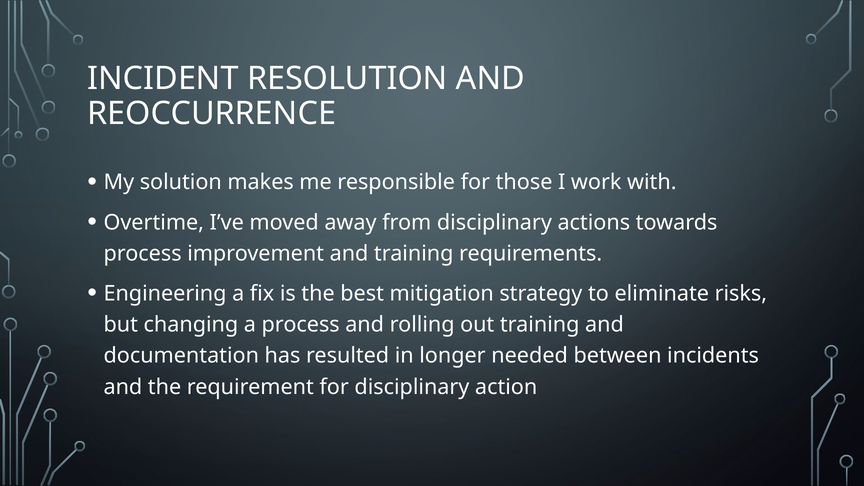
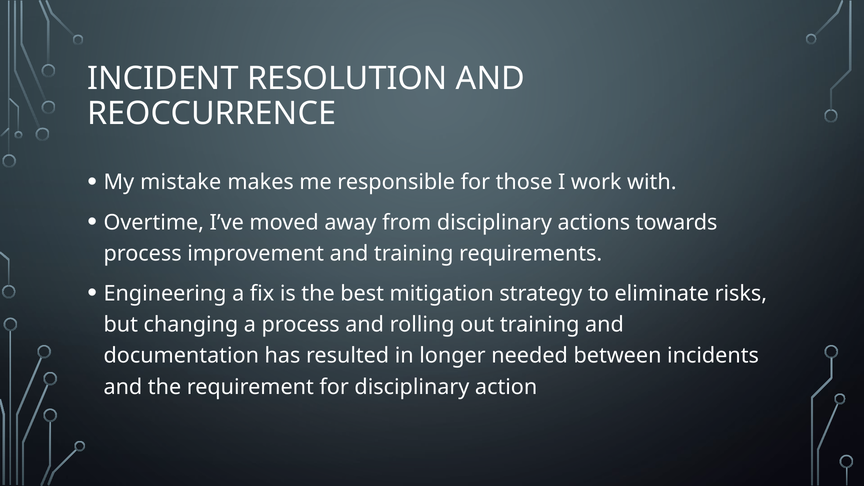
solution: solution -> mistake (181, 182)
